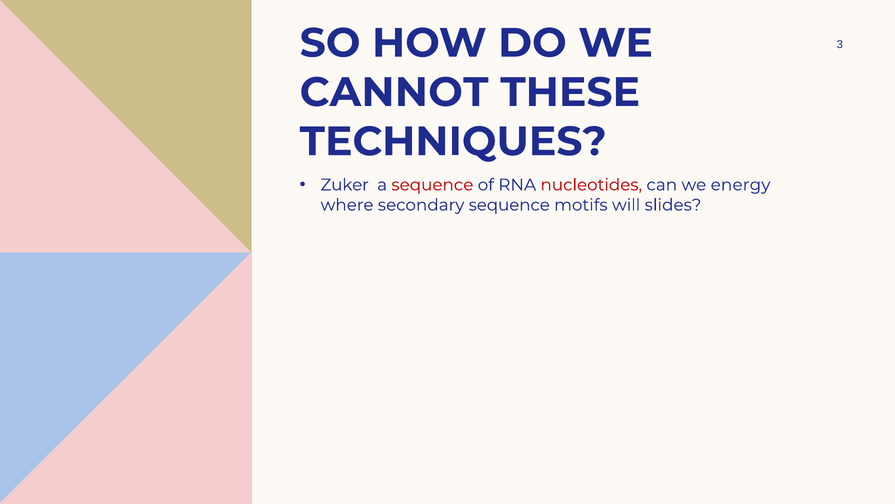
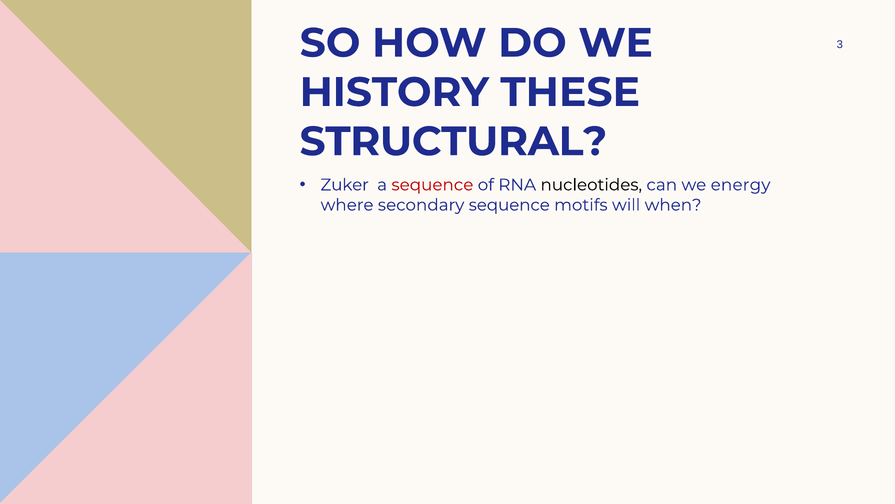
CANNOT: CANNOT -> HISTORY (394, 92)
TECHNIQUES: TECHNIQUES -> STRUCTURAL (453, 141)
nucleotides colour: red -> black (591, 185)
slides: slides -> when (673, 205)
